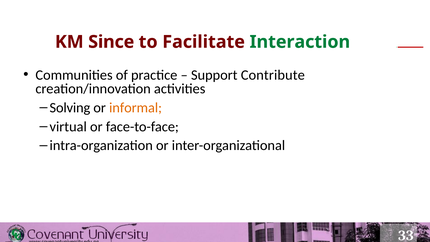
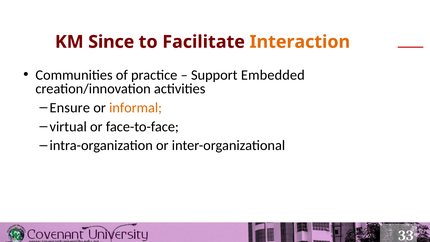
Interaction colour: green -> orange (300, 42)
Contribute: Contribute -> Embedded (273, 75)
Solving: Solving -> Ensure (70, 108)
